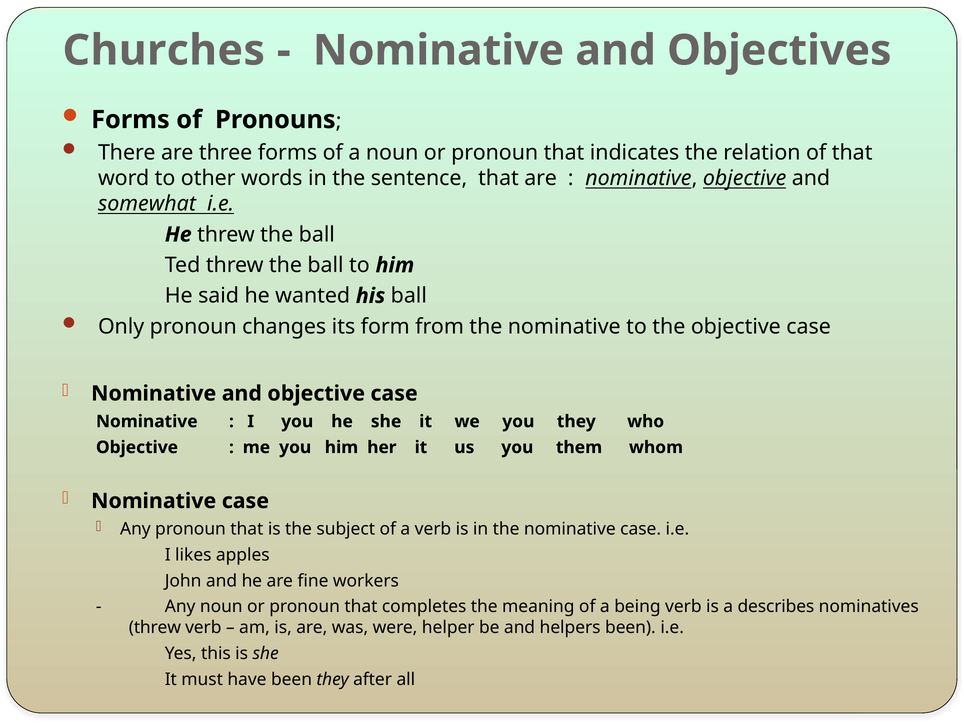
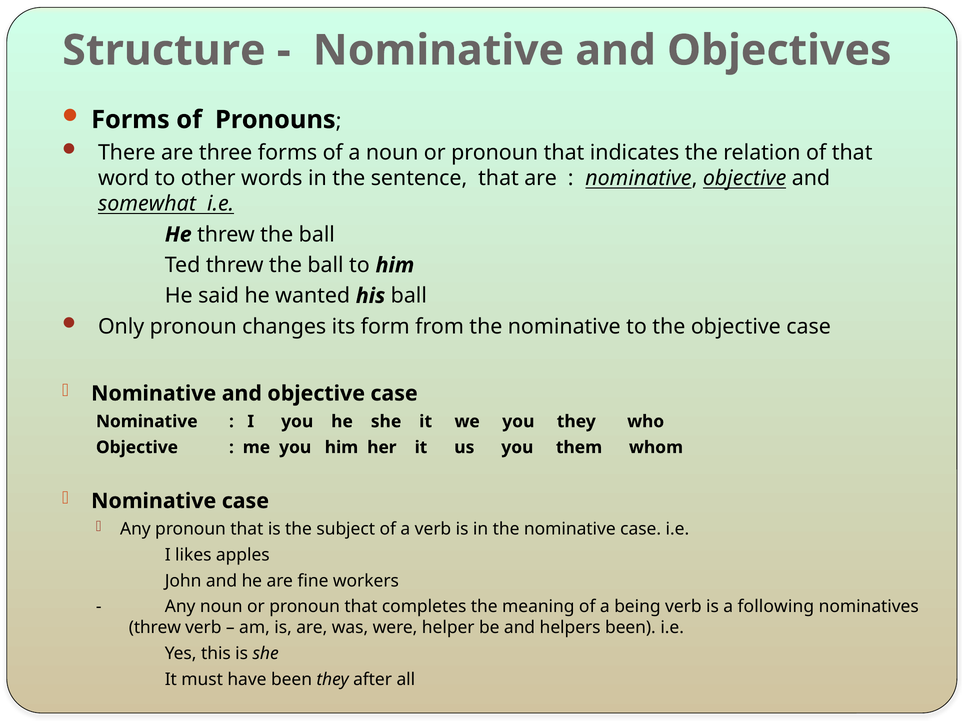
Churches: Churches -> Structure (164, 50)
describes: describes -> following (776, 607)
